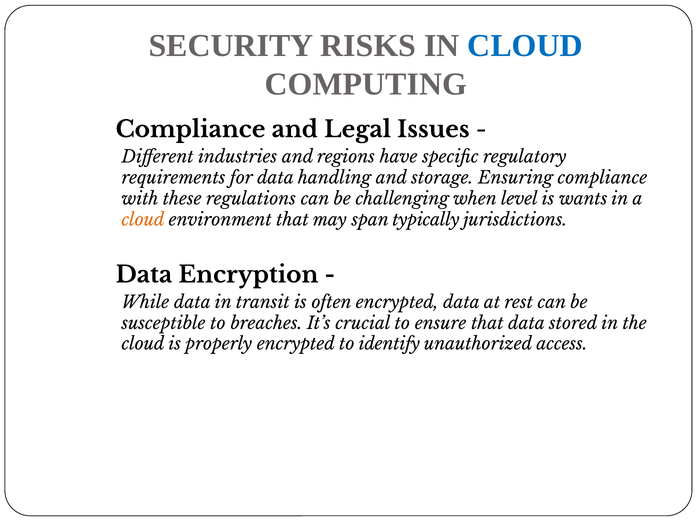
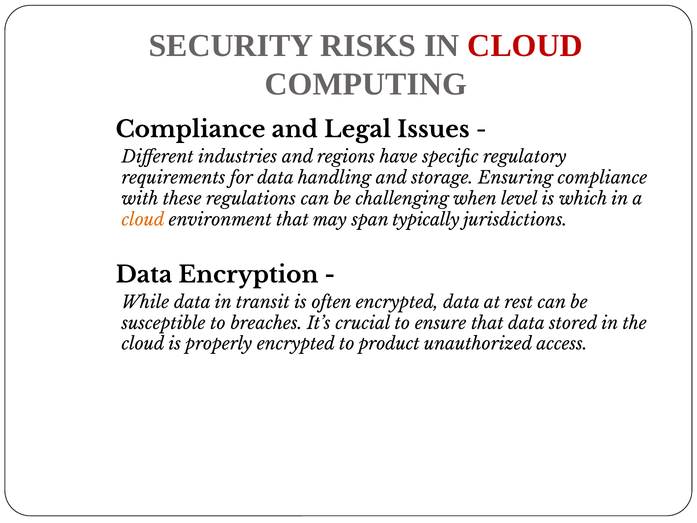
CLOUD colour: blue -> red (525, 46)
wants: wants -> which (583, 199)
identify: identify -> product (389, 344)
